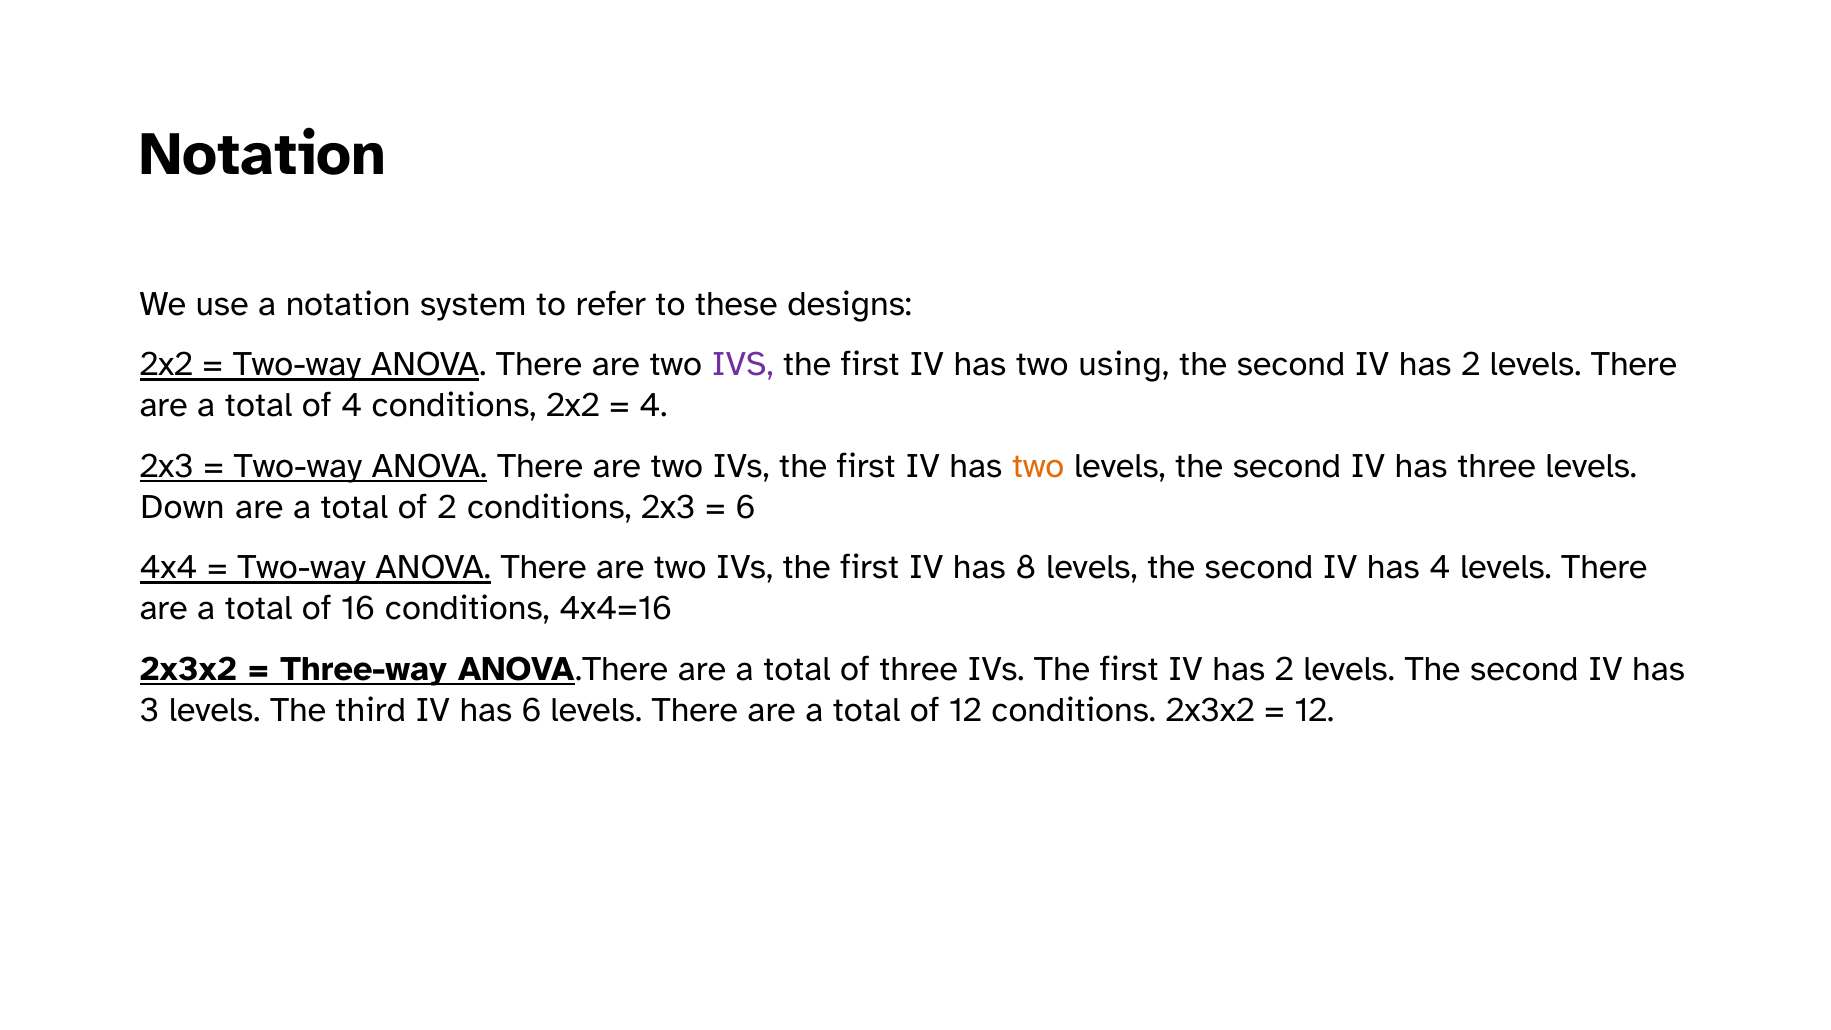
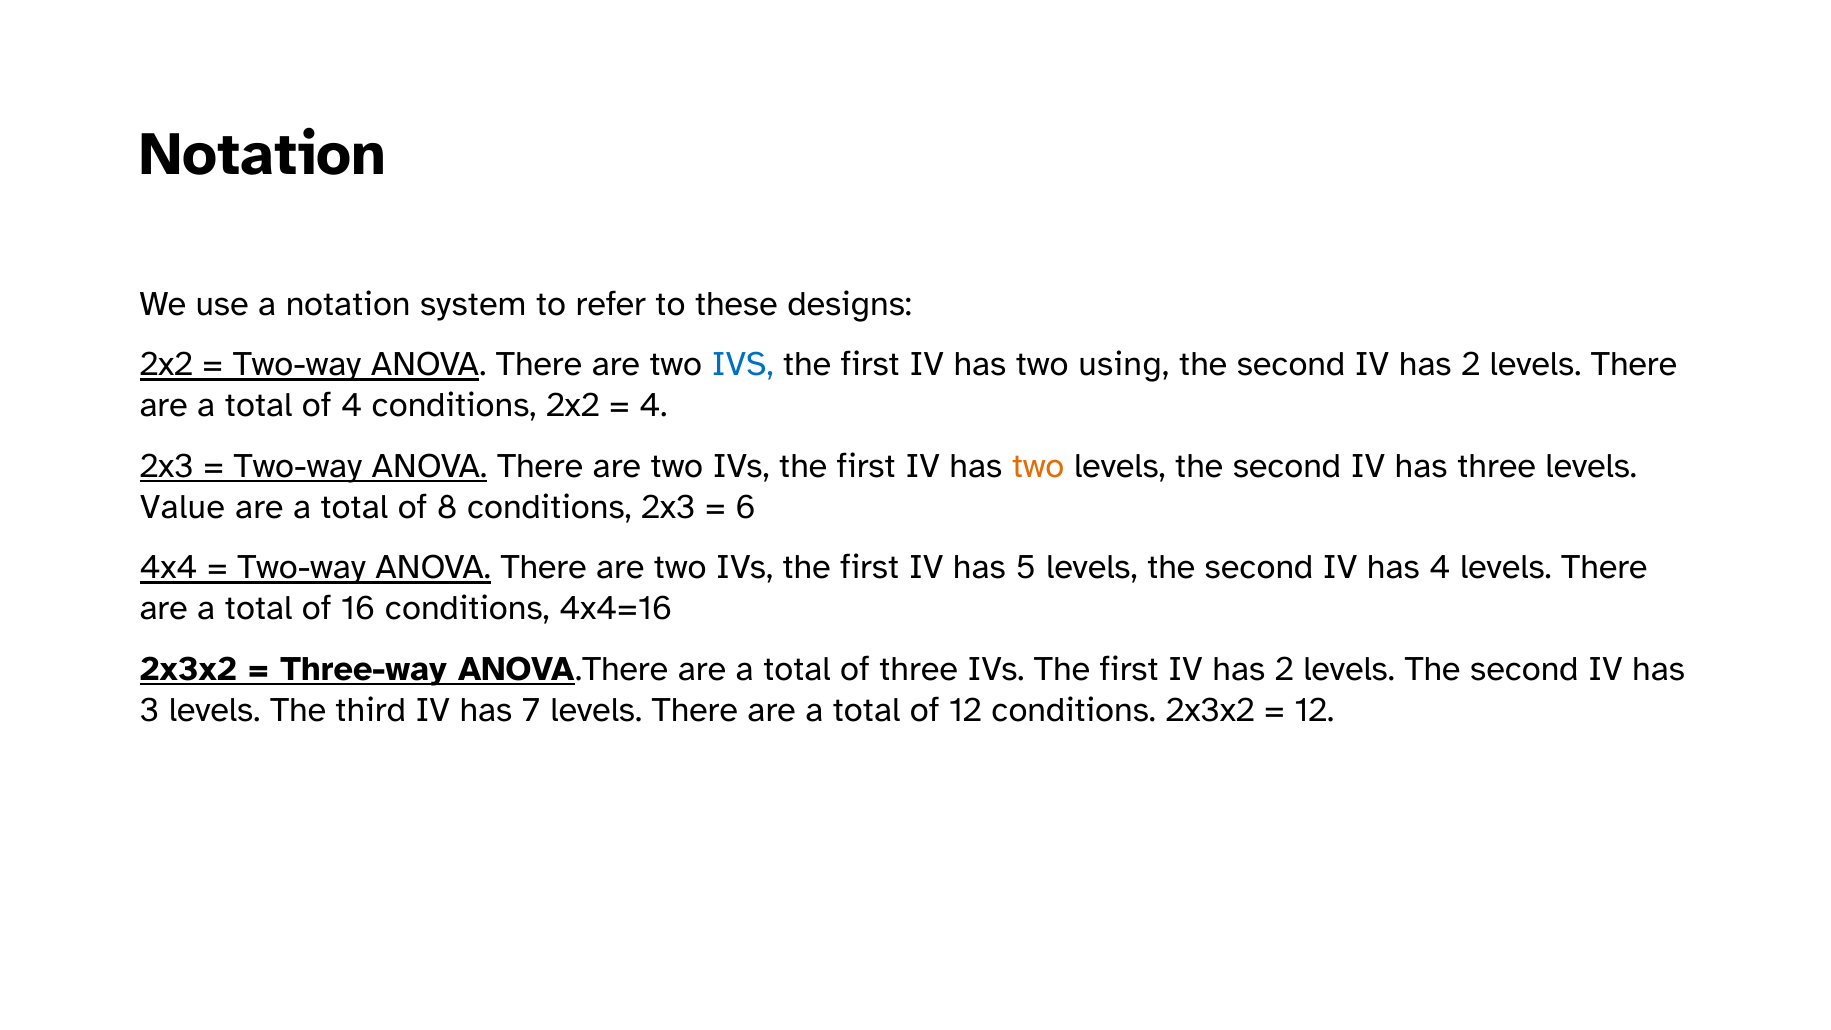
IVS colour: purple -> blue (743, 364)
Down: Down -> Value (182, 507)
of 2: 2 -> 8 (447, 507)
8: 8 -> 5 (1026, 567)
has 6: 6 -> 7 (531, 710)
